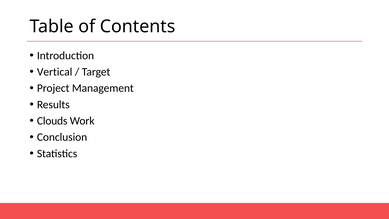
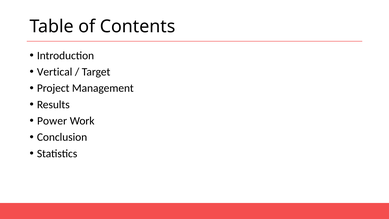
Clouds: Clouds -> Power (52, 121)
